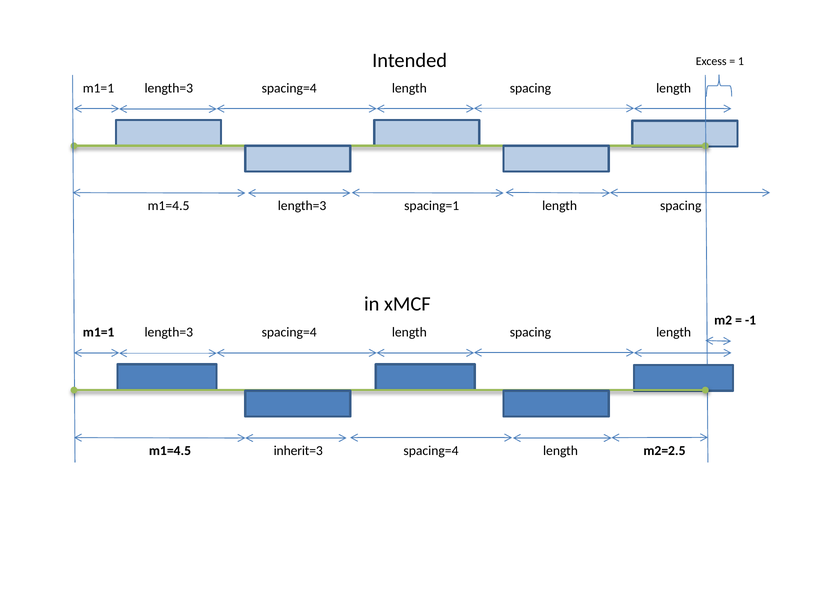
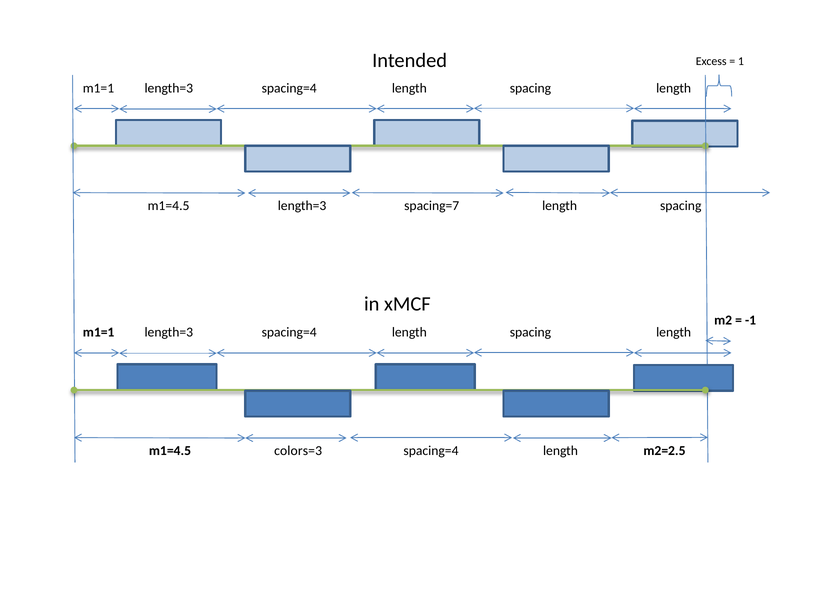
spacing=1: spacing=1 -> spacing=7 (432, 206)
inherit=3: inherit=3 -> colors=3 (298, 450)
